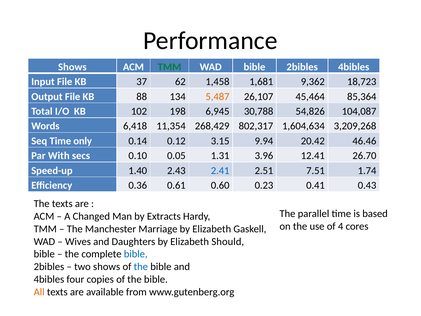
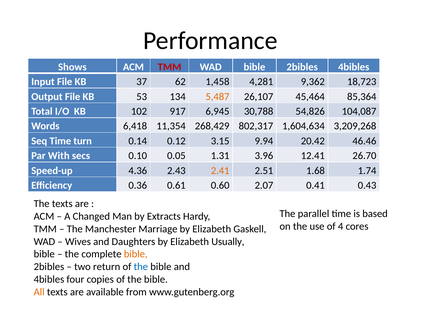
TMM colour: green -> red (170, 67)
1,681: 1,681 -> 4,281 (261, 82)
88: 88 -> 53 (142, 96)
198: 198 -> 917 (178, 111)
only: only -> turn (83, 141)
1.40: 1.40 -> 4.36 (138, 170)
2.41 colour: blue -> orange (220, 170)
7.51: 7.51 -> 1.68 (316, 170)
0.23: 0.23 -> 2.07 (264, 185)
Should: Should -> Usually (228, 241)
bible colour: blue -> orange (136, 254)
two shows: shows -> return (107, 267)
